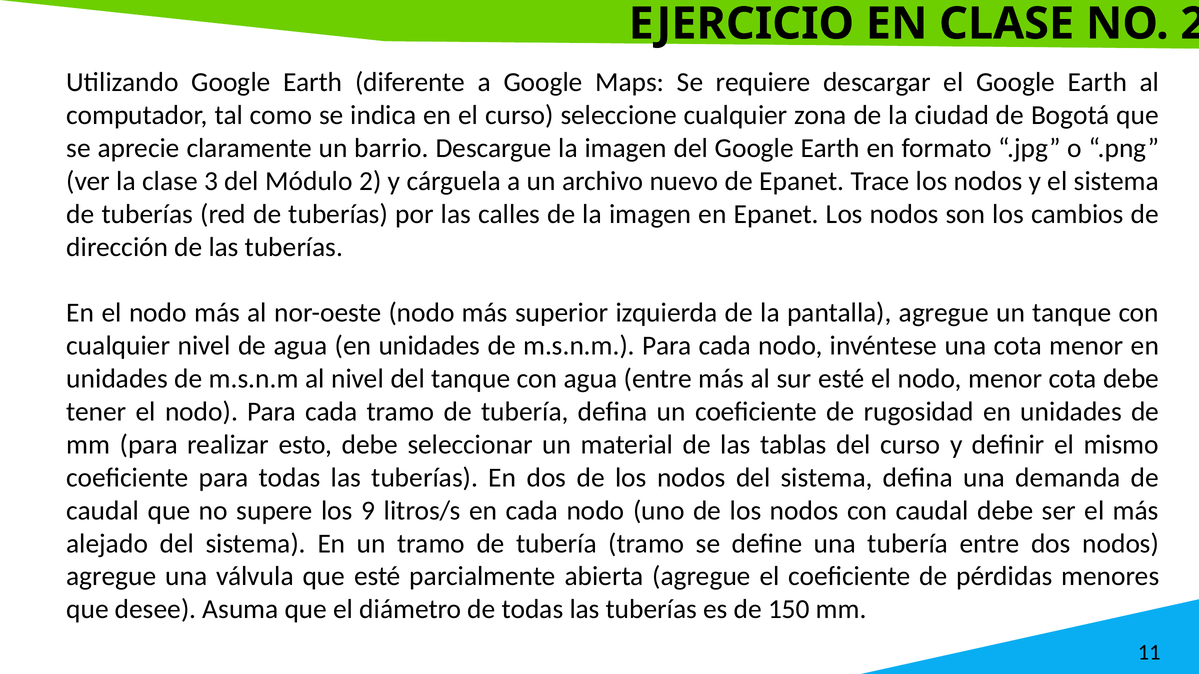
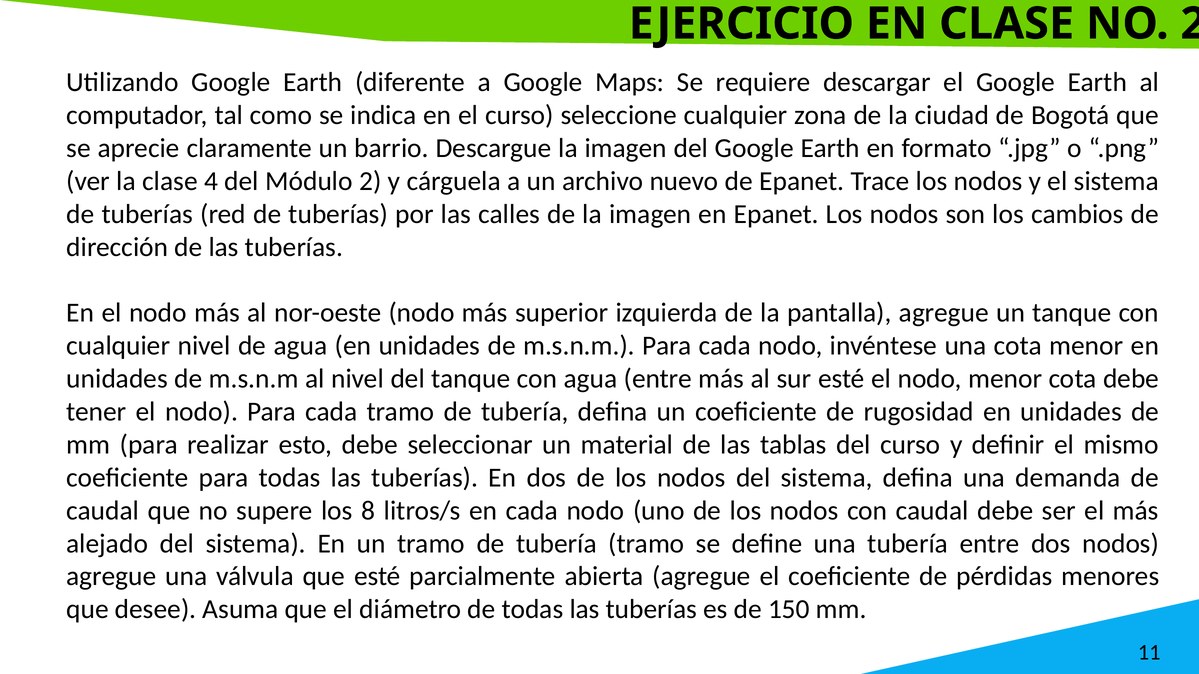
3: 3 -> 4 (211, 181)
9: 9 -> 8 (368, 511)
